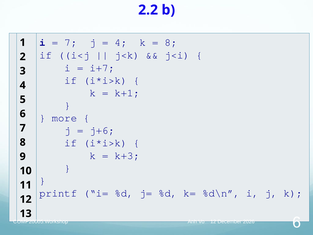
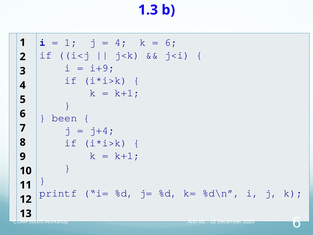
2.2: 2.2 -> 1.3 (148, 10)
7: 7 -> 1 (71, 42)
8: 8 -> 6 (171, 42)
i+7: i+7 -> i+9 (102, 68)
more: more -> been (64, 118)
j+6: j+6 -> j+4 (102, 130)
k+3: k+3 -> k+1 (127, 155)
